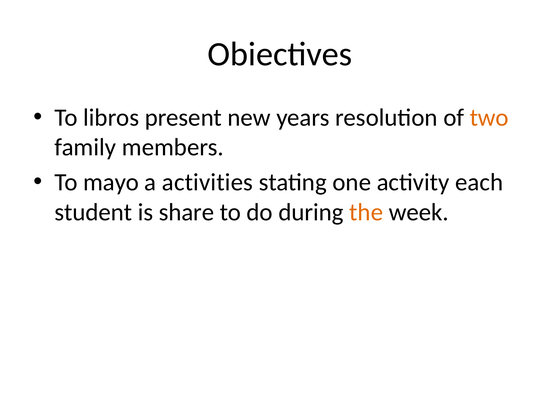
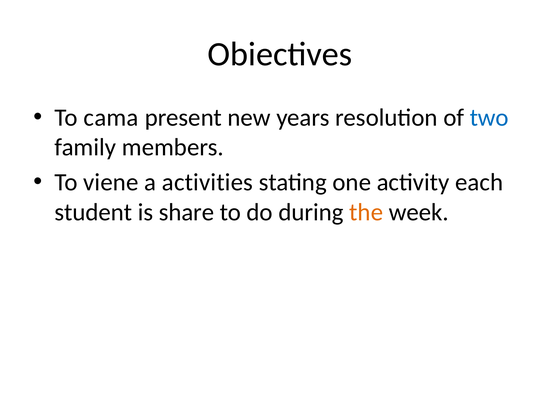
libros: libros -> cama (111, 117)
two colour: orange -> blue (489, 117)
mayo: mayo -> viene (111, 182)
